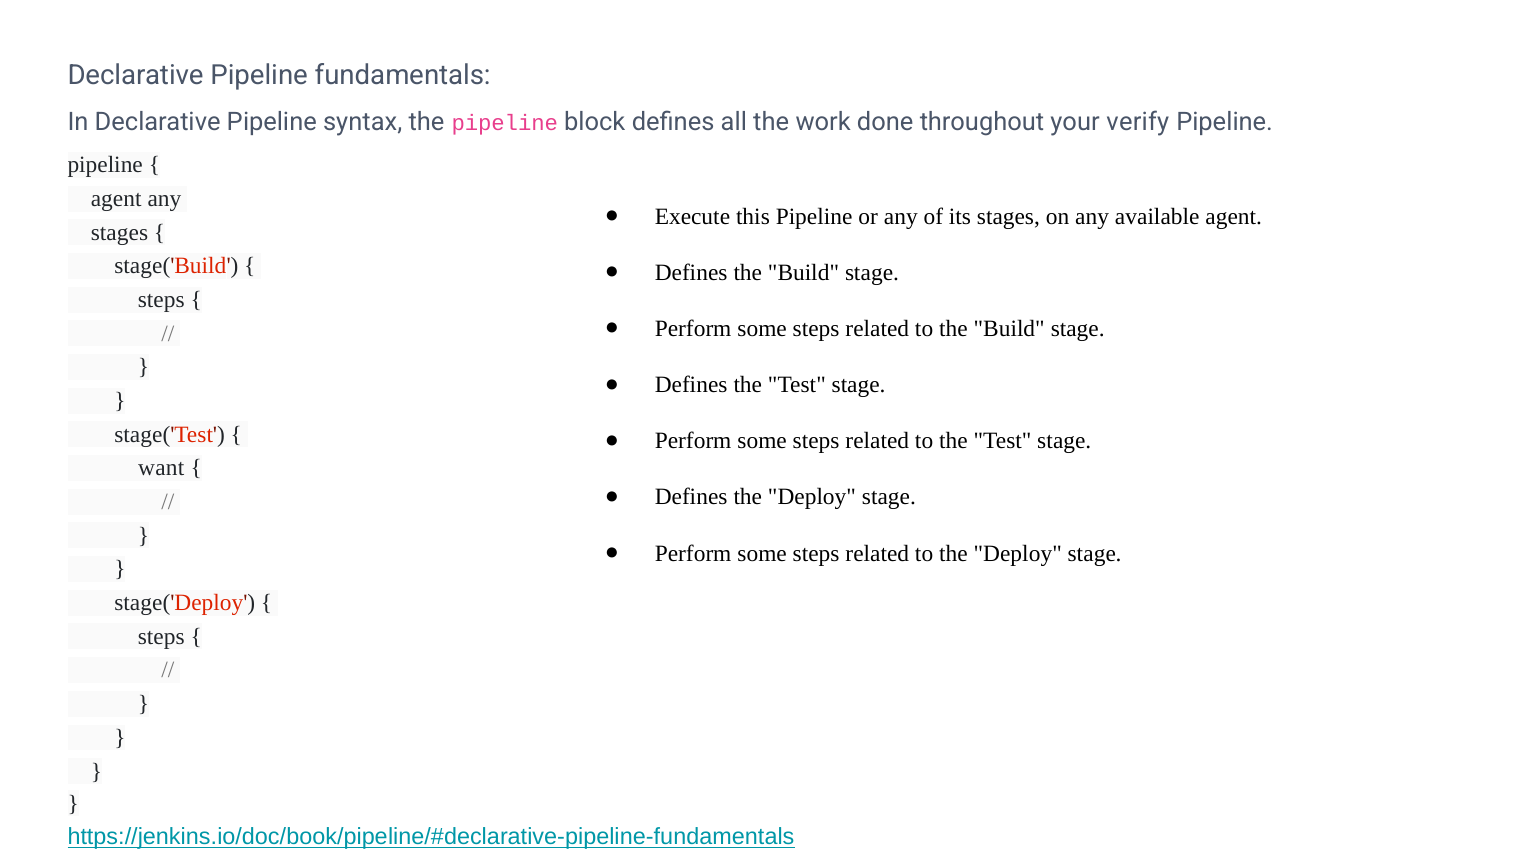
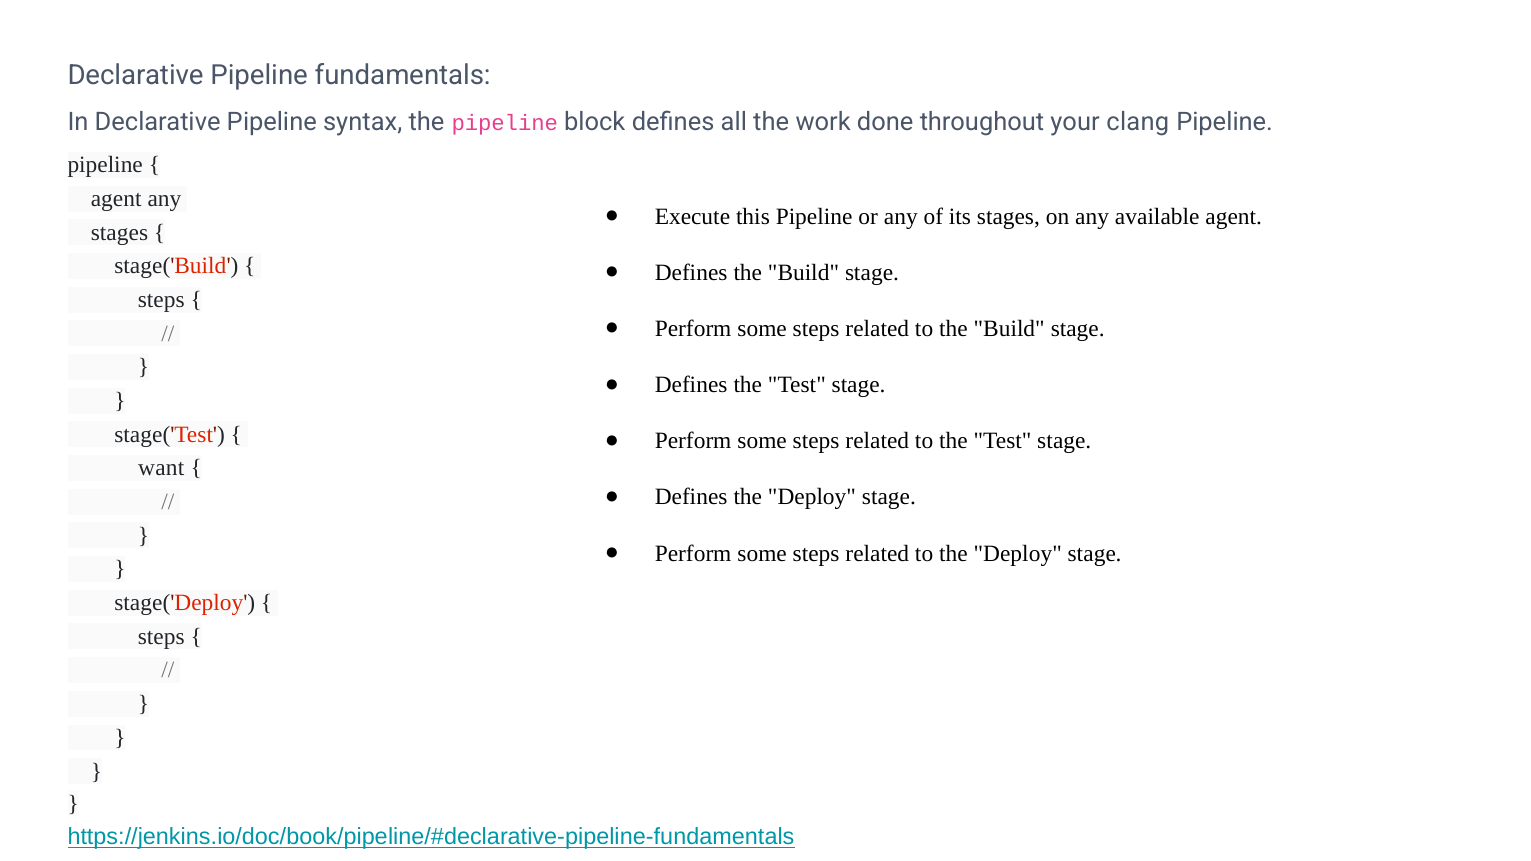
verify: verify -> clang (1138, 122)
